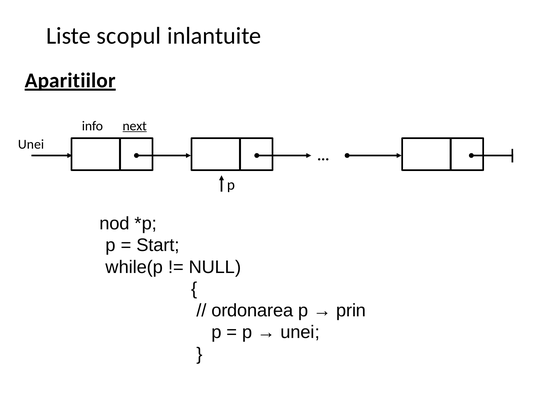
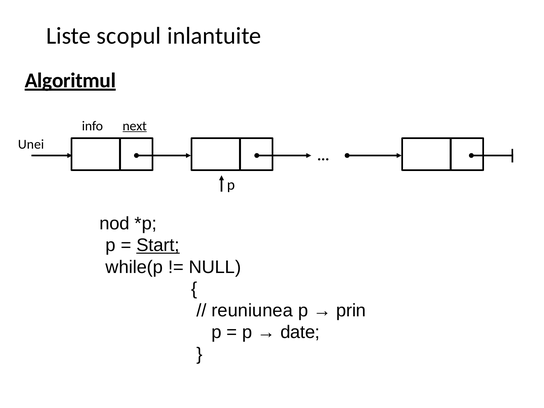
Aparitiilor: Aparitiilor -> Algoritmul (70, 81)
Start underline: none -> present (158, 245)
ordonarea: ordonarea -> reuniunea (252, 311)
unei: unei -> date (300, 332)
